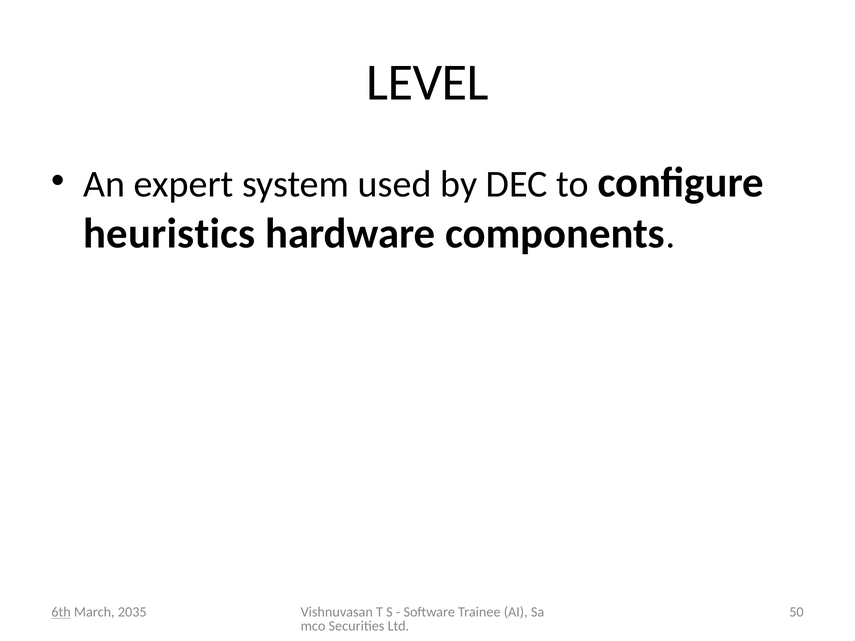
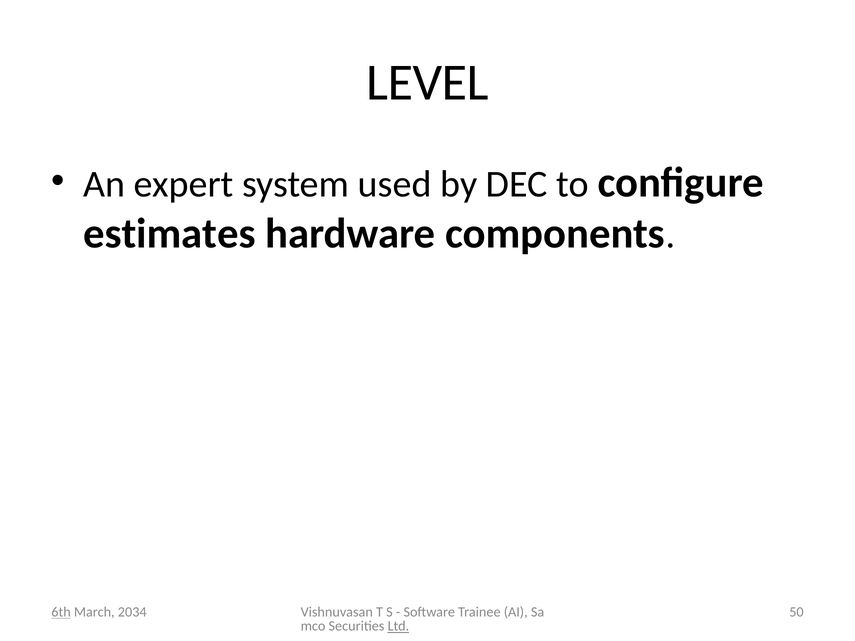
heuristics: heuristics -> estimates (169, 234)
2035: 2035 -> 2034 (132, 612)
Ltd underline: none -> present (398, 626)
